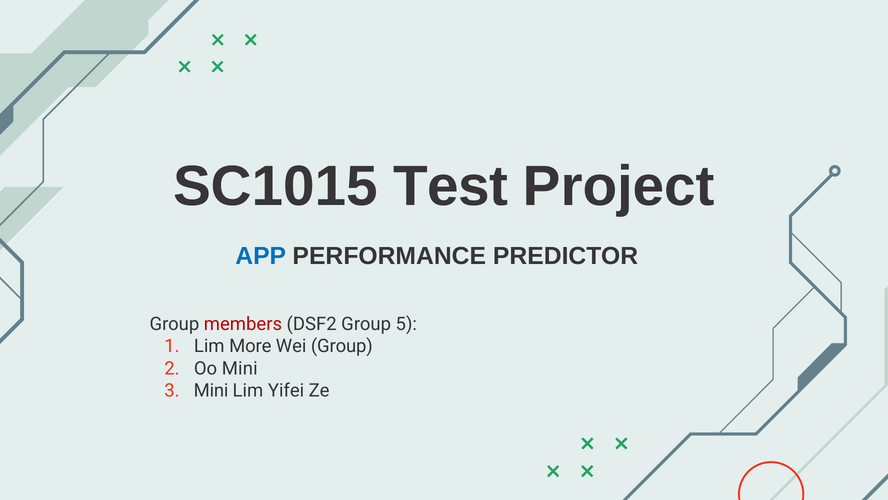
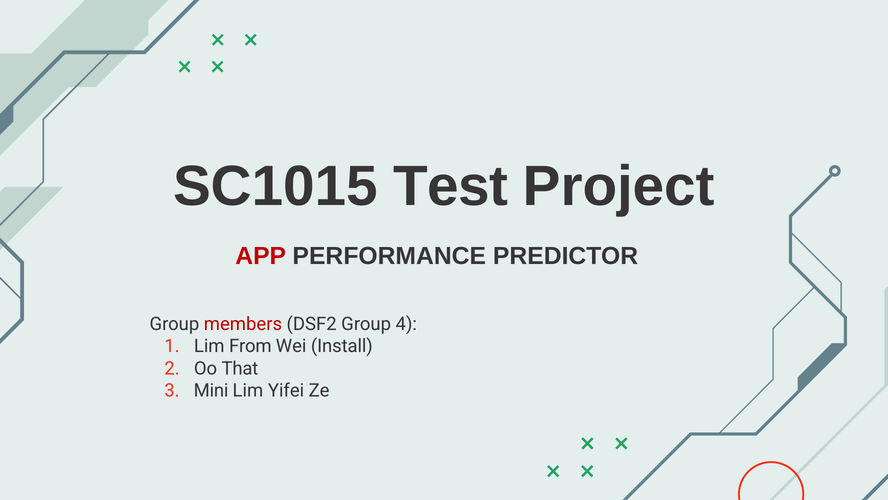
APP colour: blue -> red (261, 256)
5: 5 -> 4 (406, 324)
More: More -> From (250, 346)
Wei Group: Group -> Install (342, 346)
Oo Mini: Mini -> That (240, 368)
